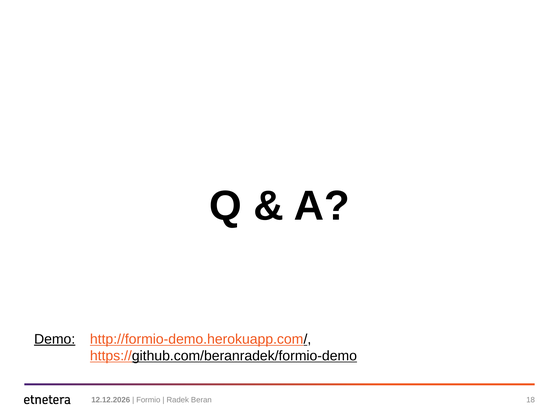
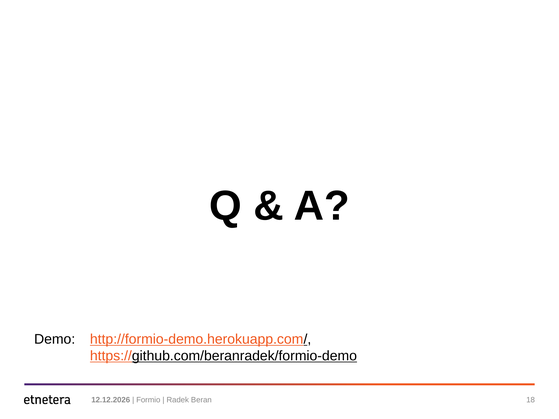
Demo underline: present -> none (55, 339)
